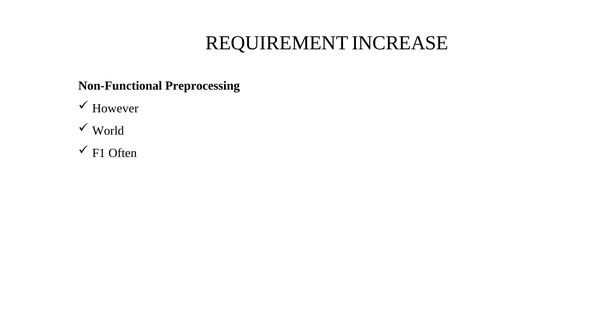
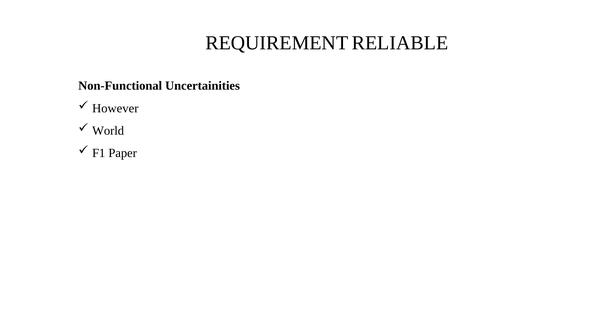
INCREASE: INCREASE -> RELIABLE (400, 43)
Preprocessing: Preprocessing -> Uncertainities (203, 86)
Often: Often -> Paper (123, 153)
